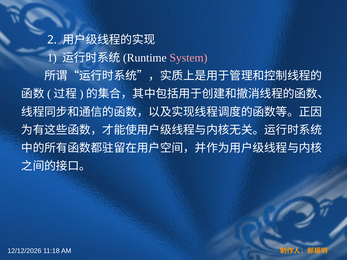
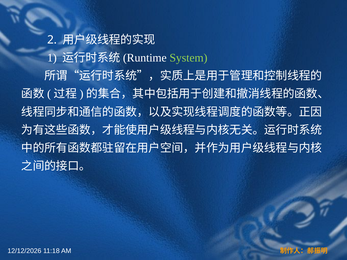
System colour: pink -> light green (188, 58)
